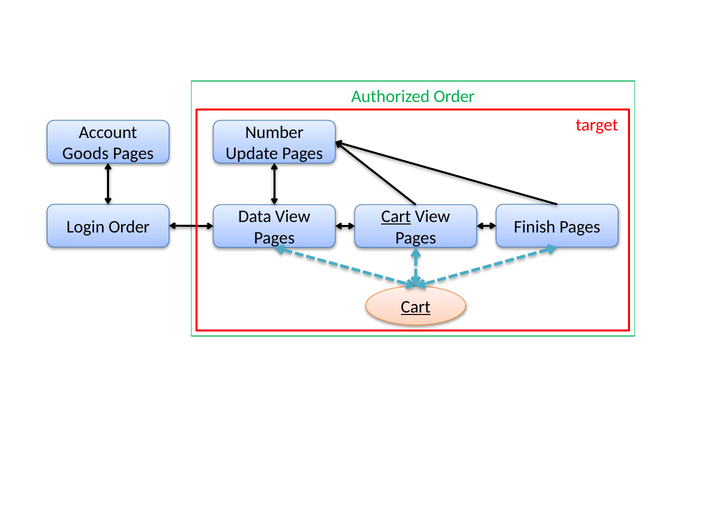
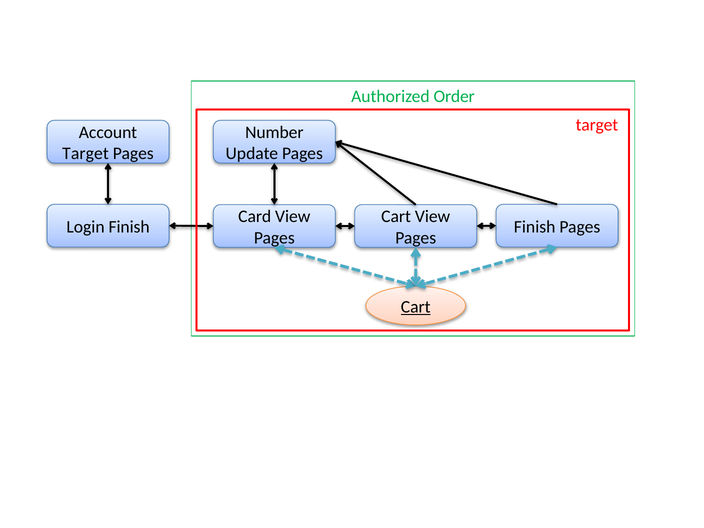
Goods: Goods -> Target (86, 153)
Data: Data -> Card (255, 217)
Cart underline: present -> none (396, 217)
Login Order: Order -> Finish (129, 227)
